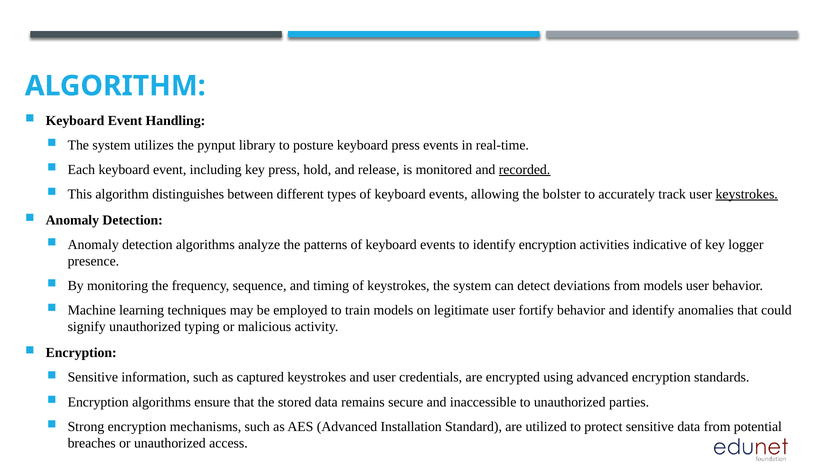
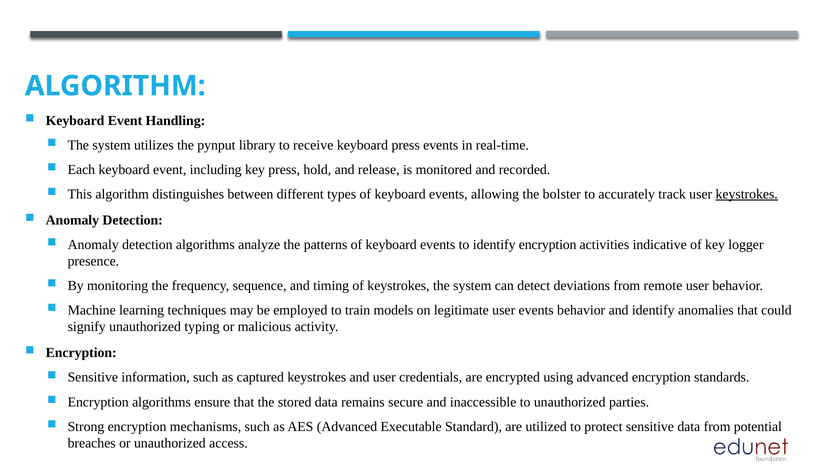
posture: posture -> receive (313, 145)
recorded underline: present -> none (525, 169)
from models: models -> remote (663, 286)
user fortify: fortify -> events (536, 310)
Installation: Installation -> Executable (411, 426)
